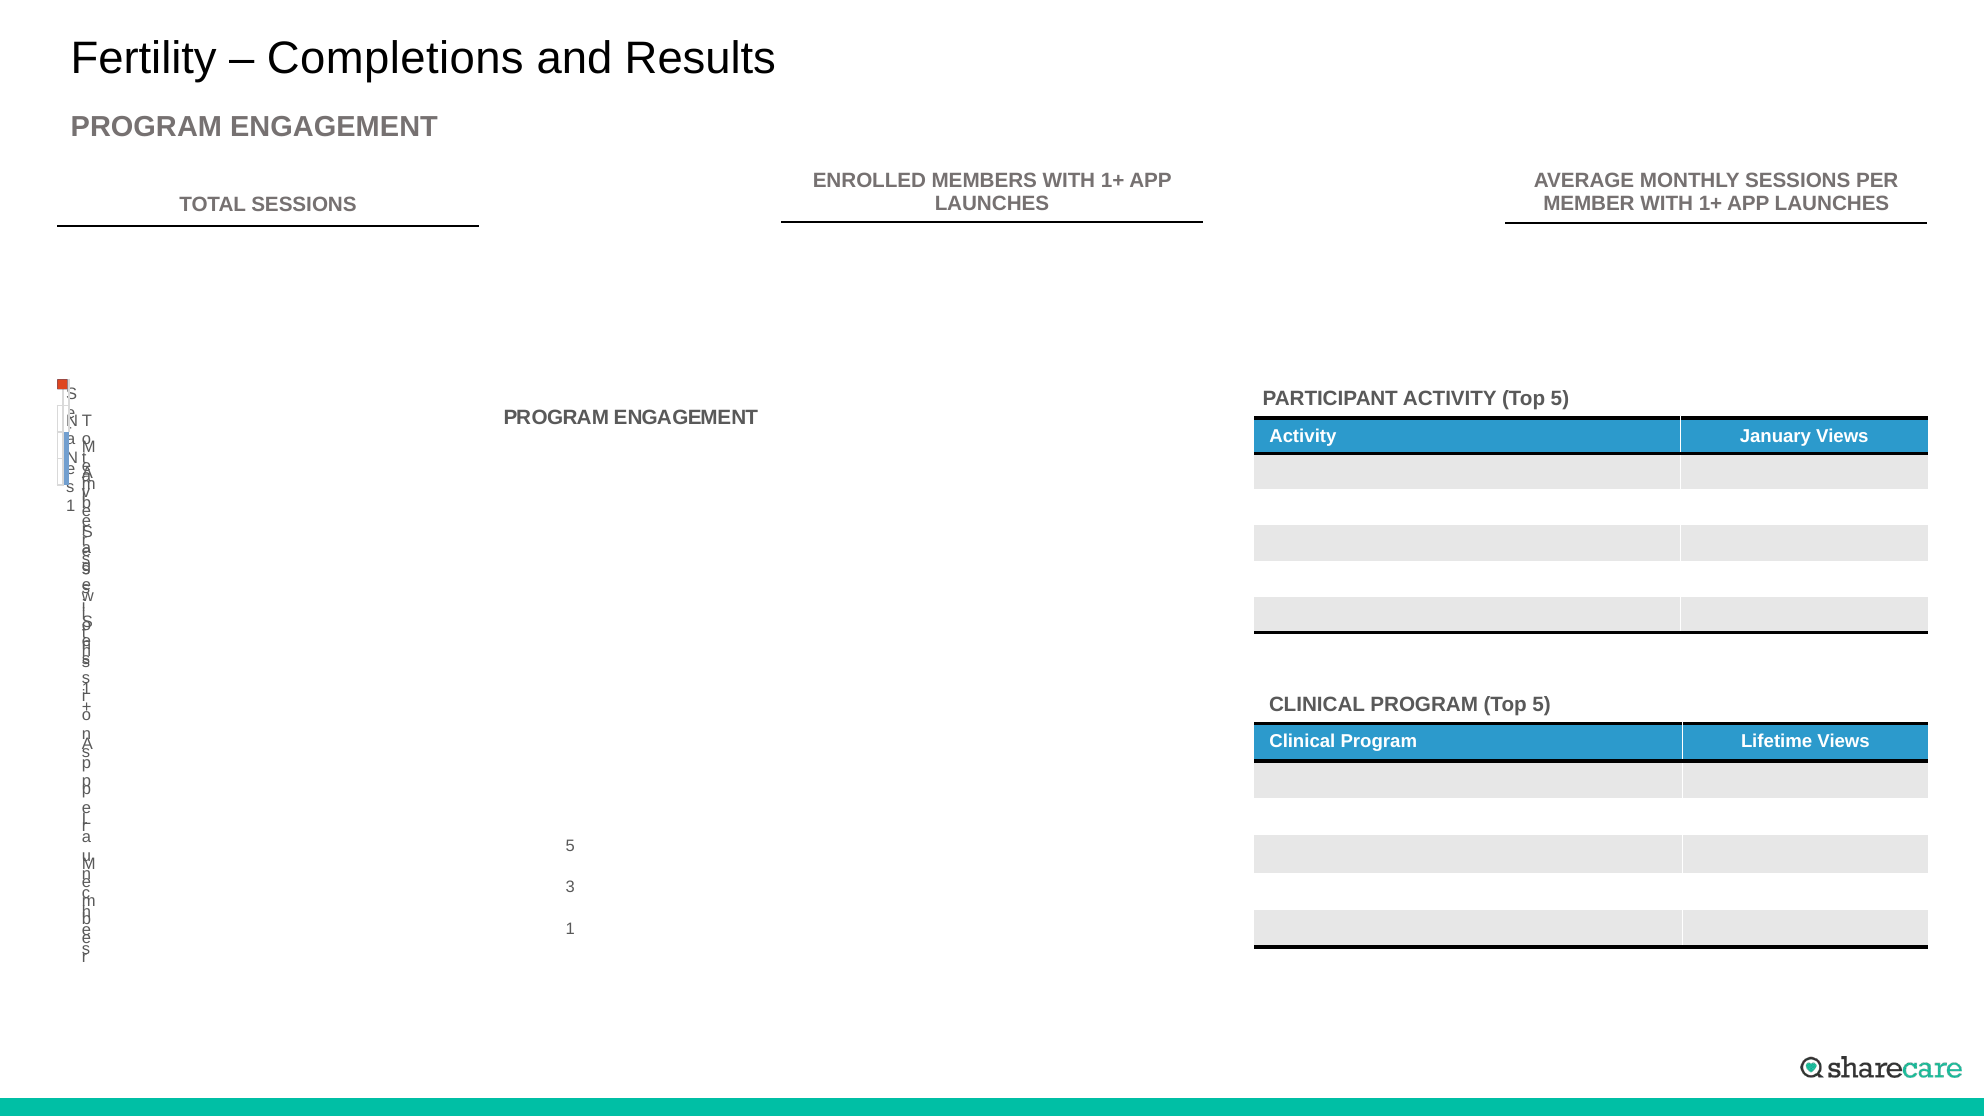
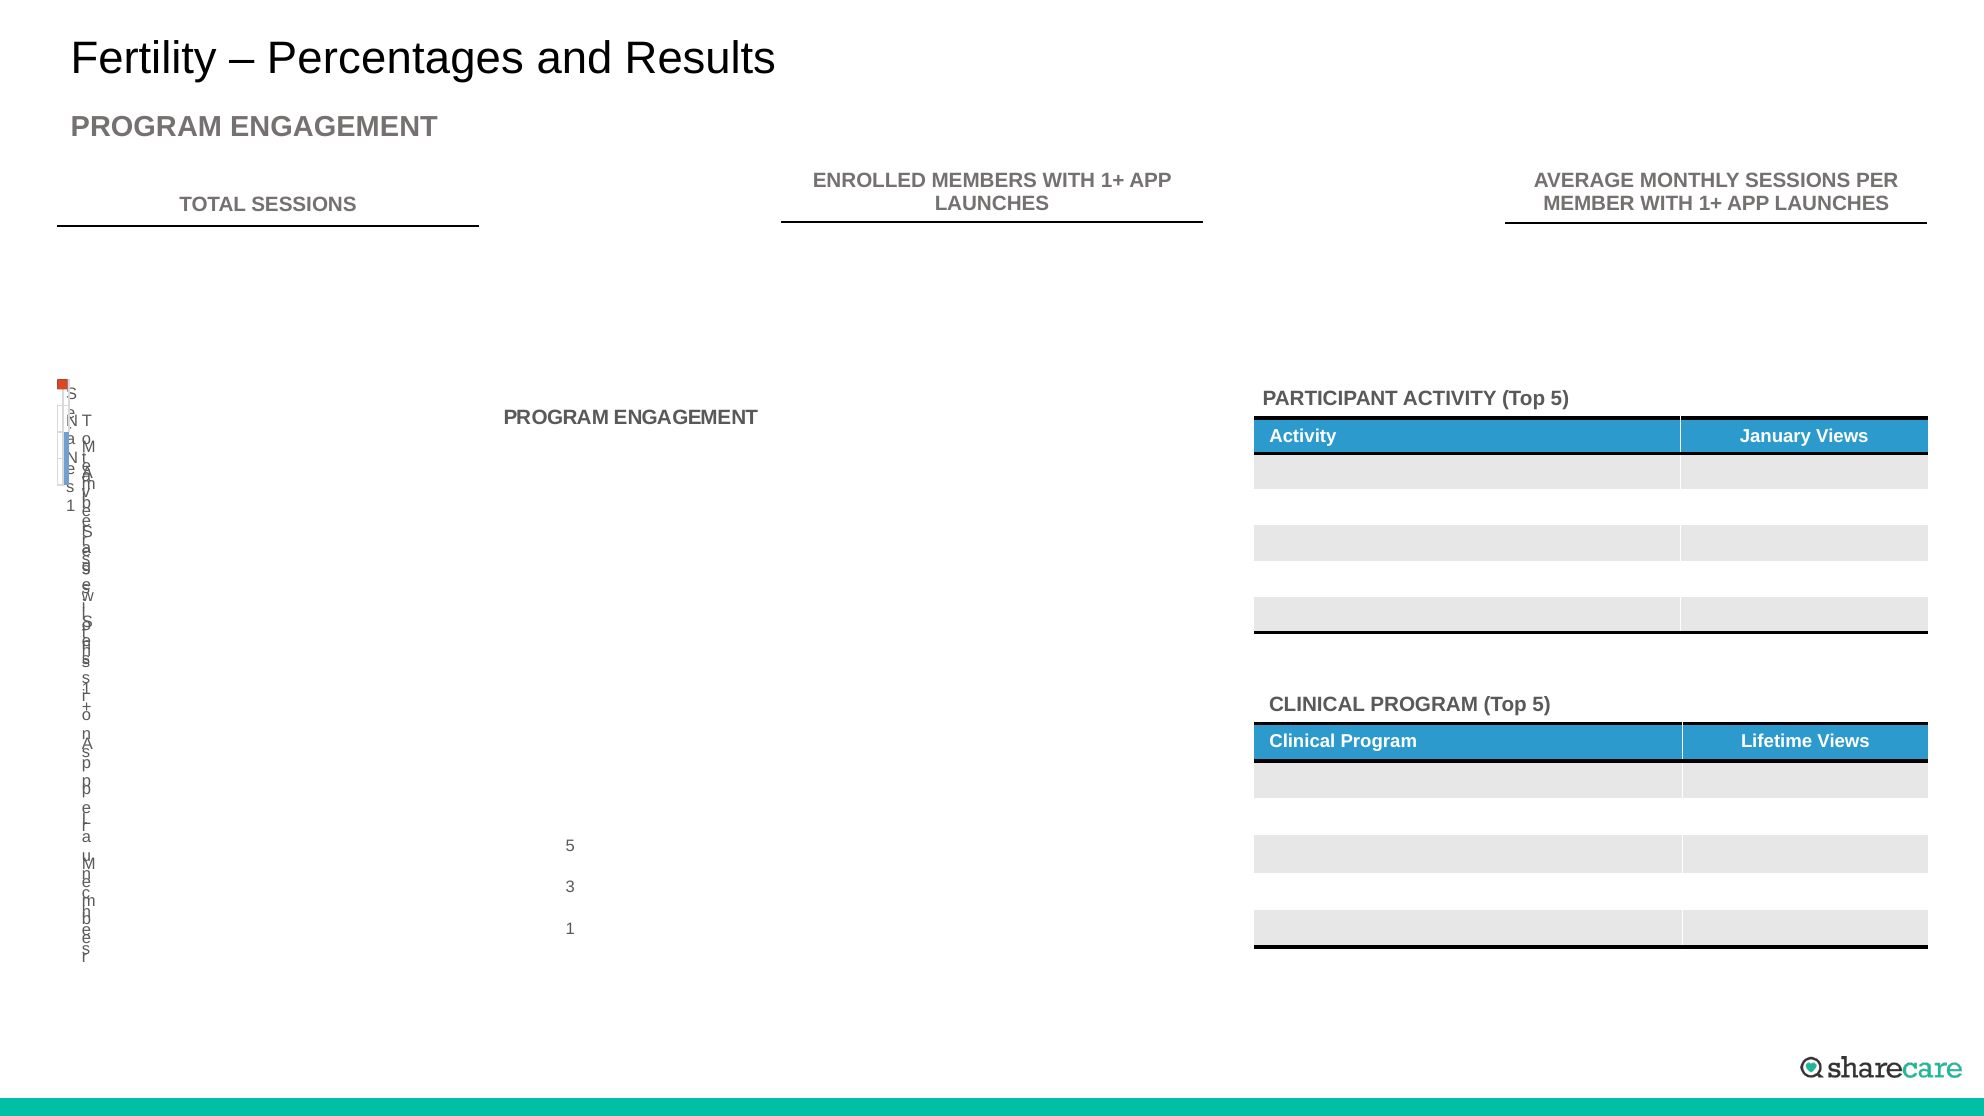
Completions: Completions -> Percentages (395, 59)
